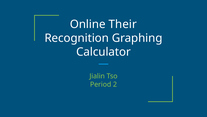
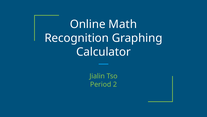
Their: Their -> Math (123, 24)
